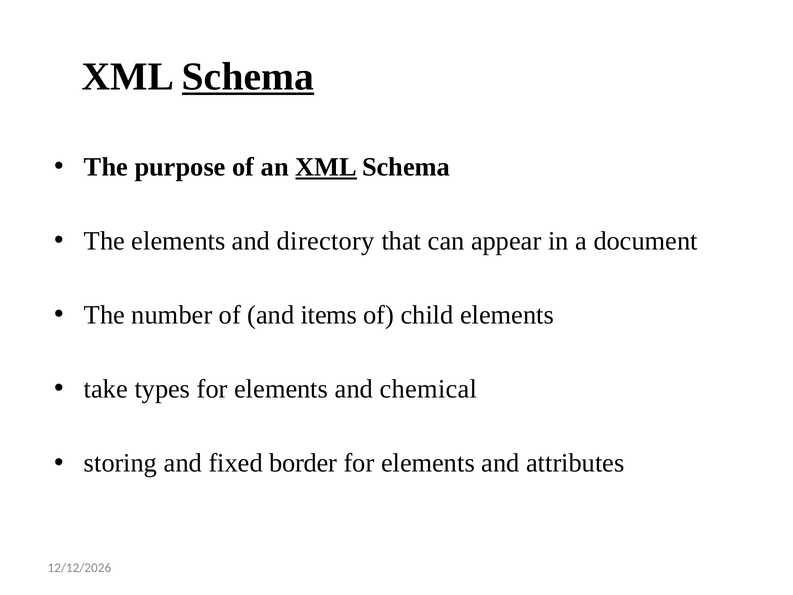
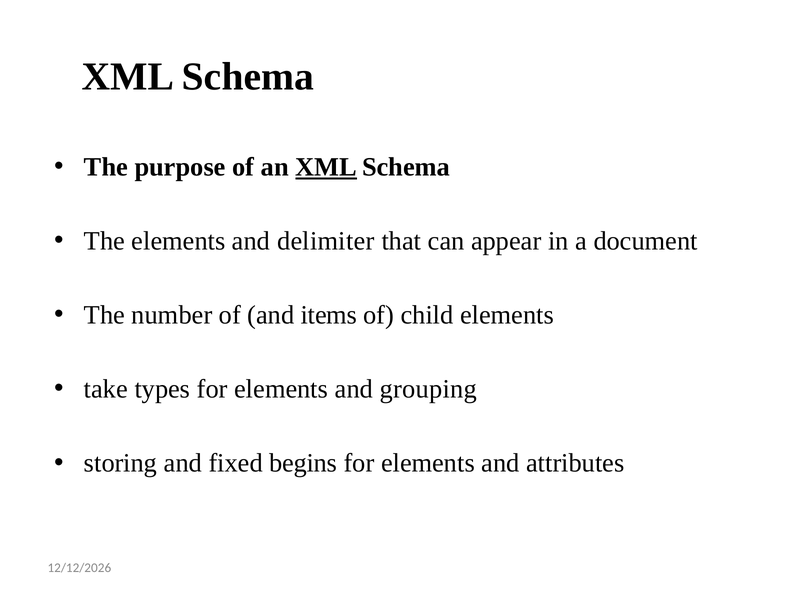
Schema underline: present -> none (248, 77)
directory: directory -> delimiter (326, 241)
chemical: chemical -> grouping (429, 389)
border: border -> begins (303, 463)
